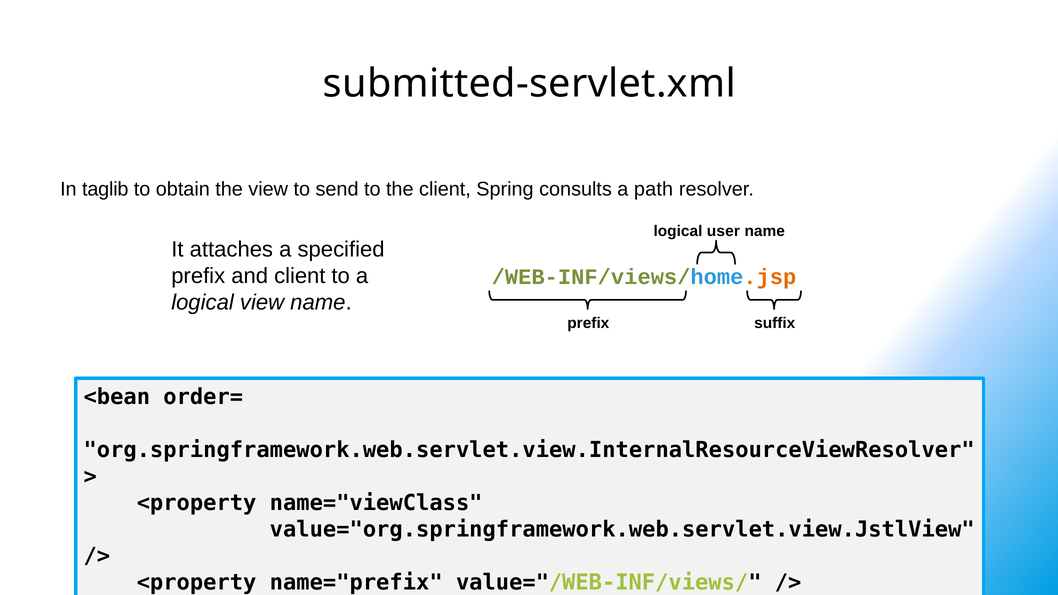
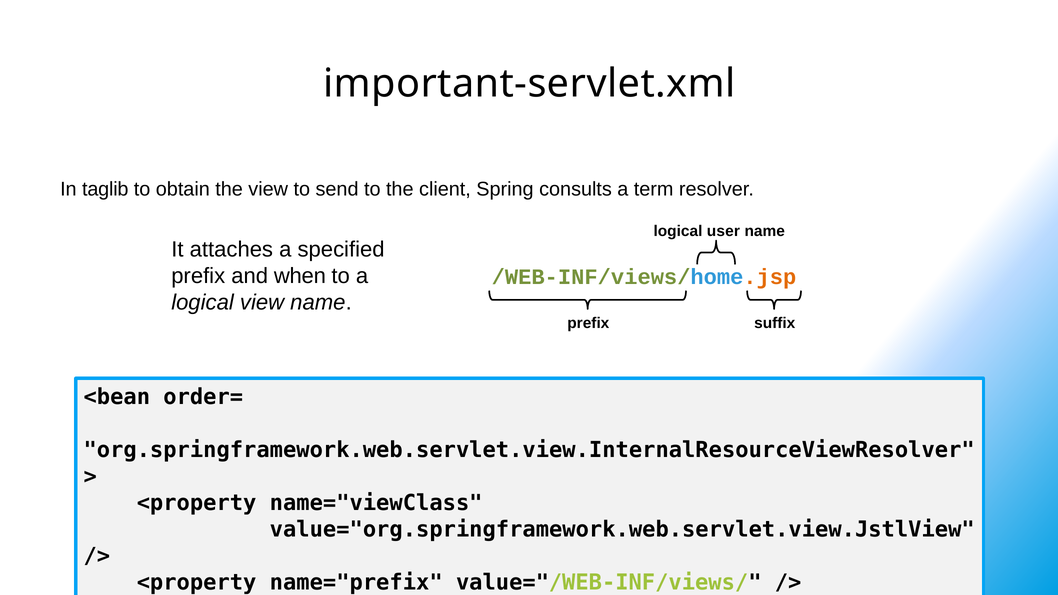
submitted-servlet.xml: submitted-servlet.xml -> important-servlet.xml (529, 83)
path: path -> term (654, 189)
and client: client -> when (300, 276)
